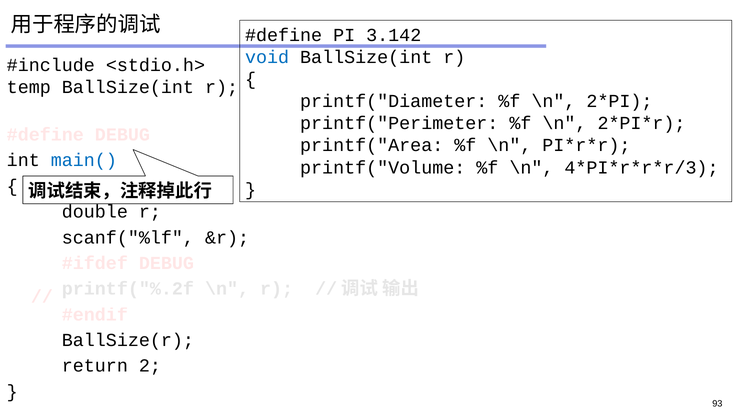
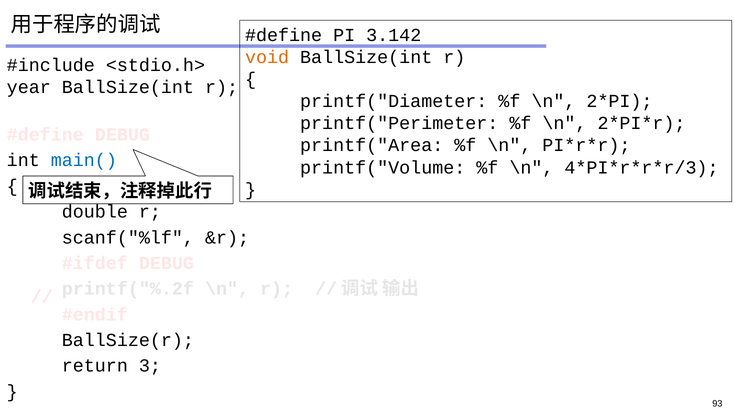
void colour: blue -> orange (267, 57)
temp: temp -> year (29, 87)
2: 2 -> 3 (150, 366)
